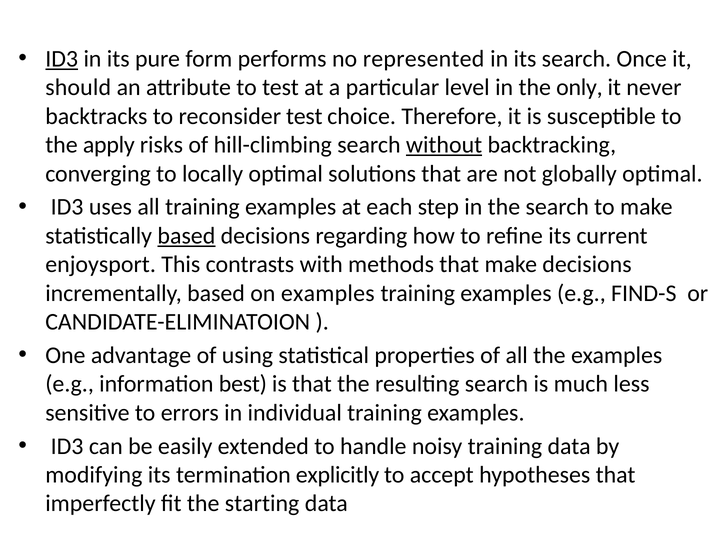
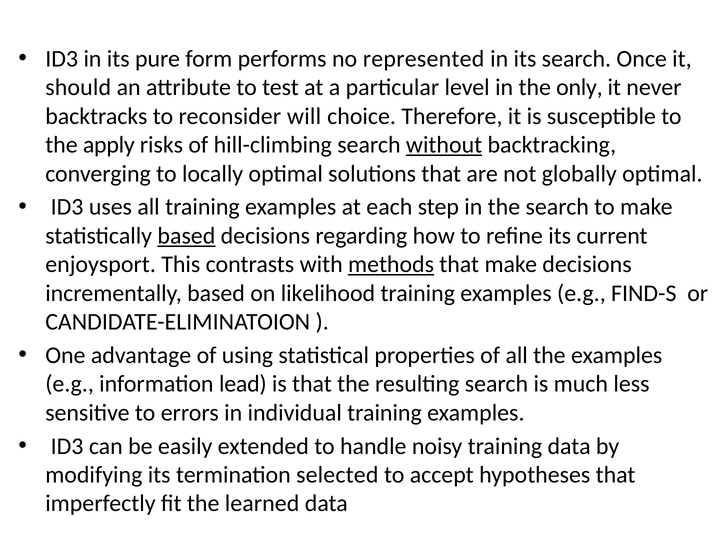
ID3 underline: present -> none (62, 59)
reconsider test: test -> will (304, 116)
methods underline: none -> present (391, 264)
on examples: examples -> likelihood (328, 293)
best: best -> lead (243, 384)
explicitly: explicitly -> selected (337, 475)
starting: starting -> learned (262, 503)
